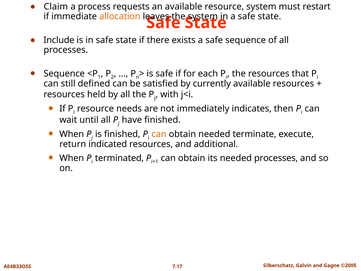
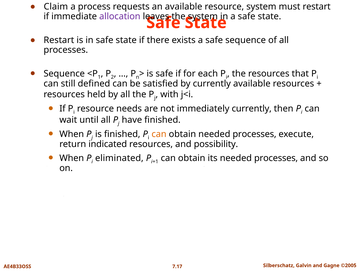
allocation colour: orange -> purple (120, 16)
Include: Include -> Restart (59, 40)
immediately indicates: indicates -> currently (252, 109)
obtain needed terminate: terminate -> processes (255, 134)
additional: additional -> possibility (216, 144)
terminated: terminated -> eliminated (119, 158)
